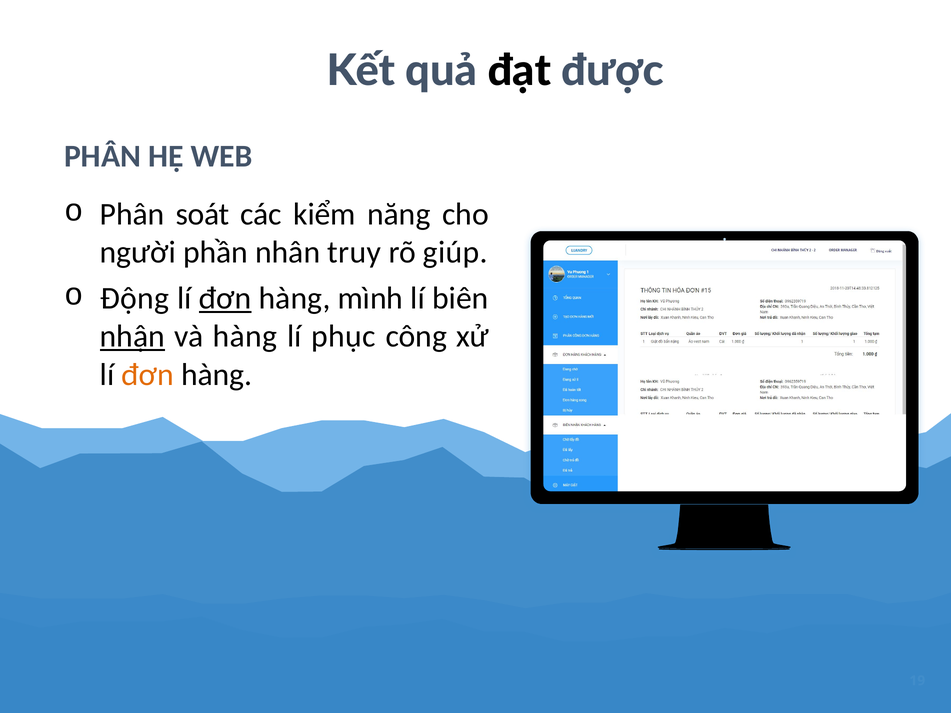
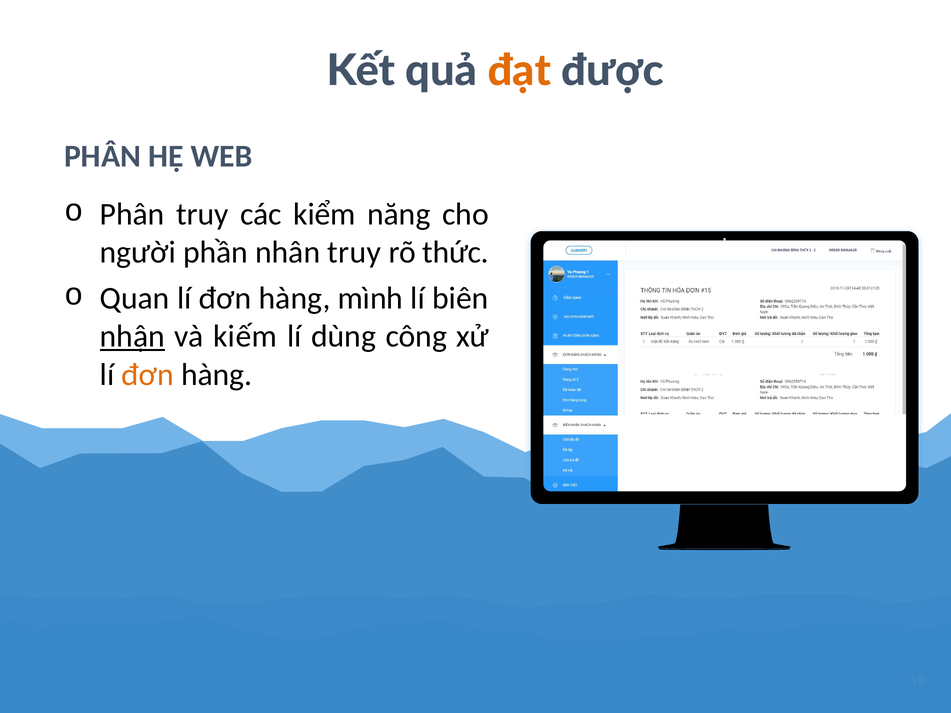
đạt colour: black -> orange (519, 71)
Phân soát: soát -> truy (202, 215)
giúp: giúp -> thức (456, 253)
Động: Động -> Quan (135, 299)
đơn underline: present -> none (225, 299)
và hàng: hàng -> kiếm (245, 337)
phục: phục -> dùng (344, 337)
